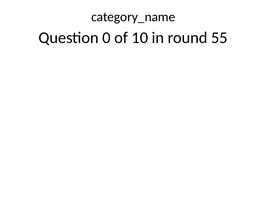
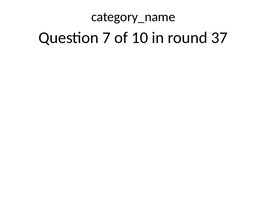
0: 0 -> 7 (106, 38)
55: 55 -> 37 (219, 38)
